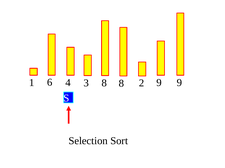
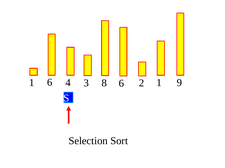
6 8: 8 -> 6 (121, 84)
4 9: 9 -> 1 (159, 83)
